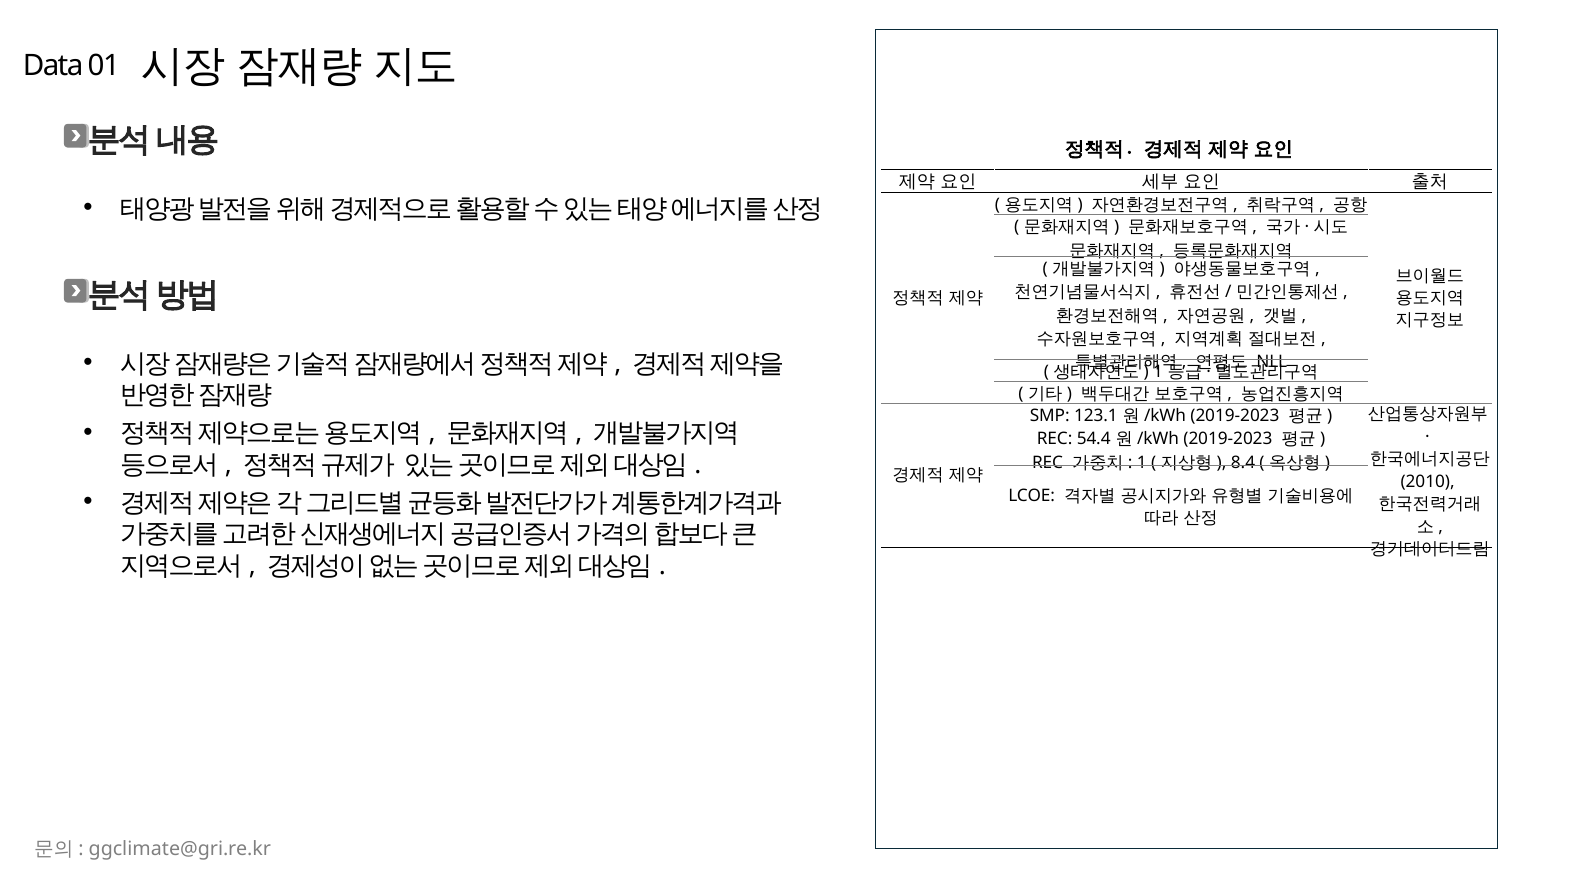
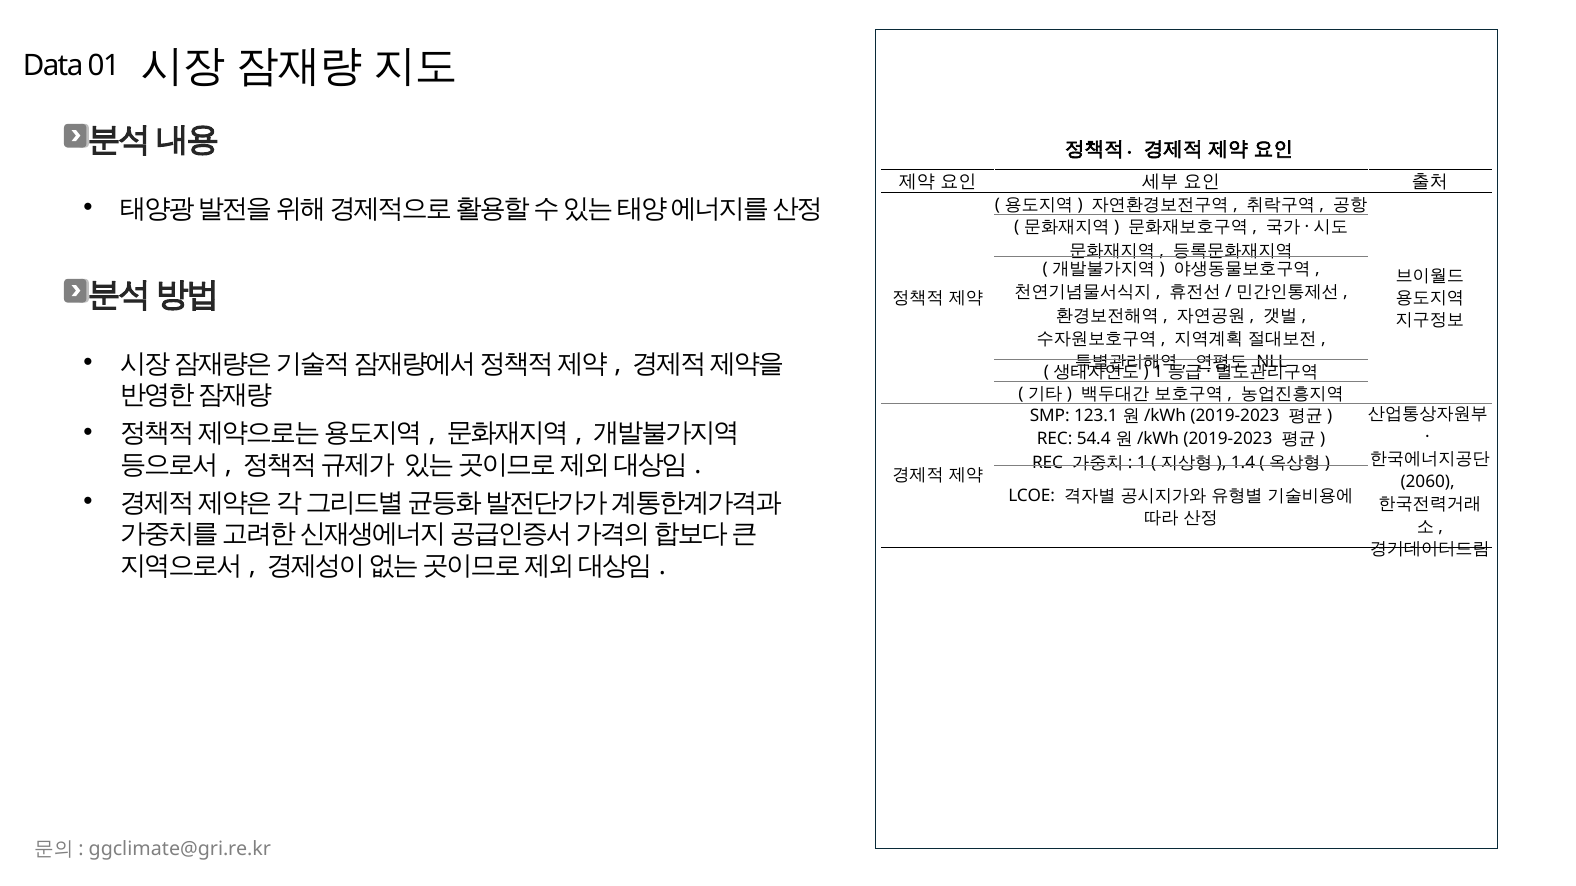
8.4: 8.4 -> 1.4 (1243, 463)
2010: 2010 -> 2060 (1428, 482)
